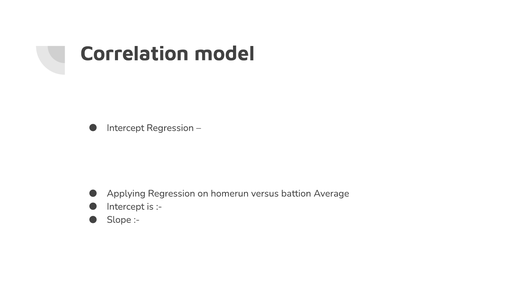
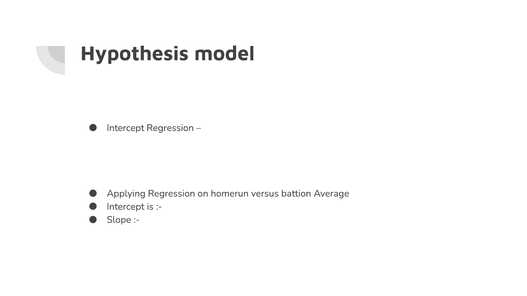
Correlation: Correlation -> Hypothesis (135, 54)
